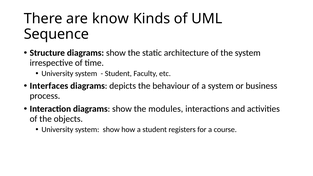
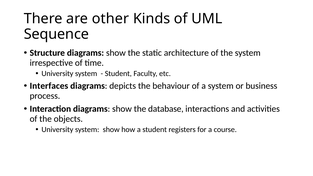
know: know -> other (110, 19)
modules: modules -> database (166, 109)
